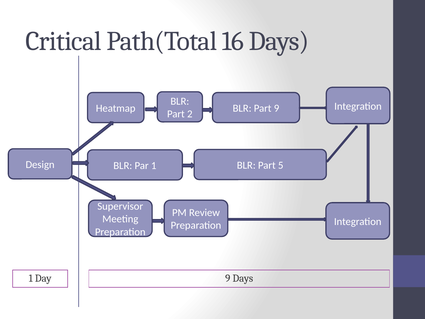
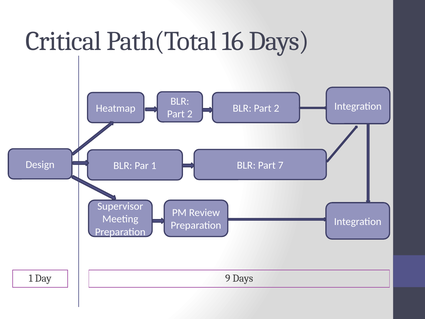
9: 9 -> 2 (277, 108)
5: 5 -> 7 (281, 165)
